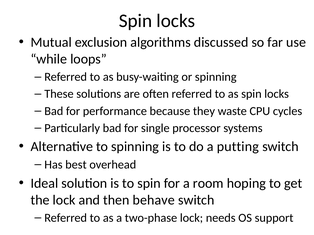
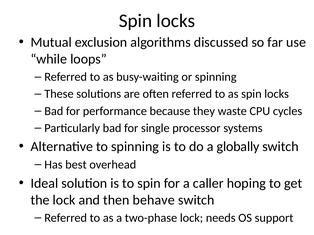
putting: putting -> globally (238, 147)
room: room -> caller (208, 184)
